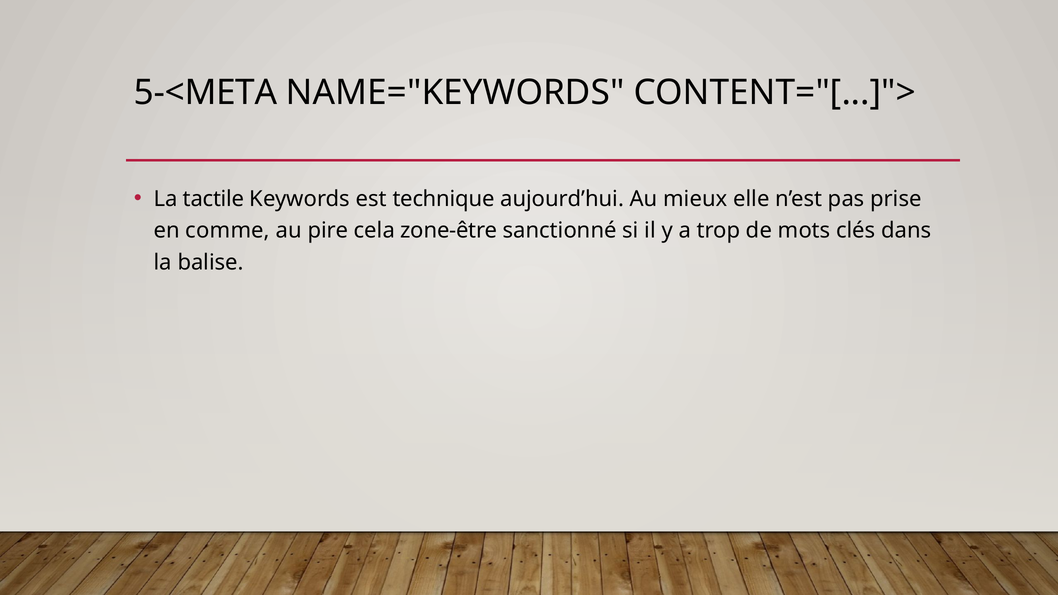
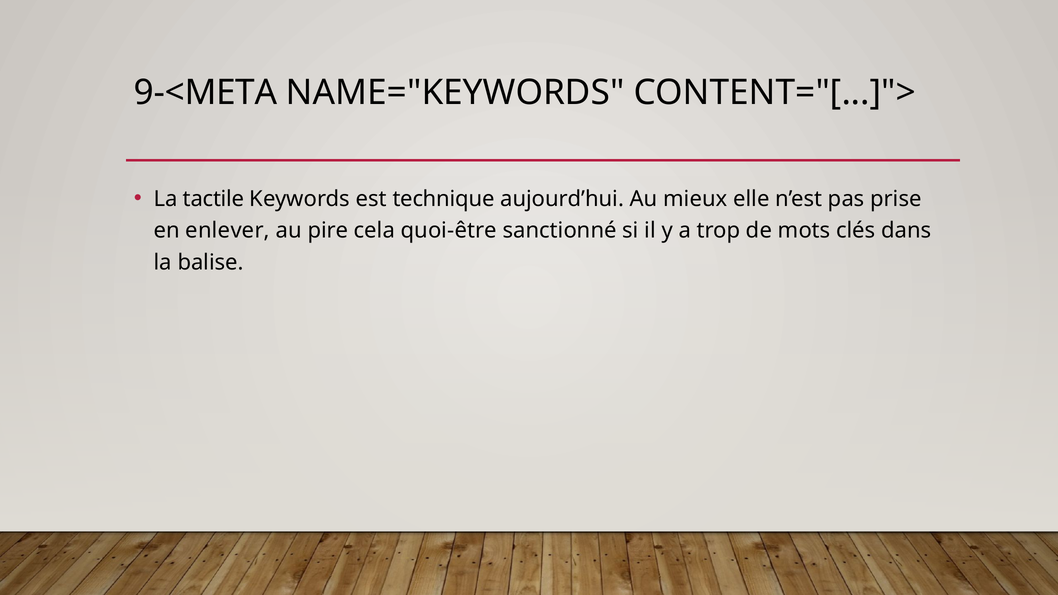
5-<META: 5-<META -> 9-<META (206, 93)
comme: comme -> enlever (228, 231)
zone-être: zone-être -> quoi-être (449, 231)
